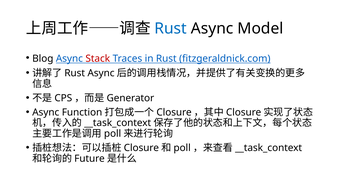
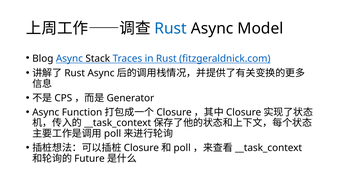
Stack colour: red -> black (98, 59)
